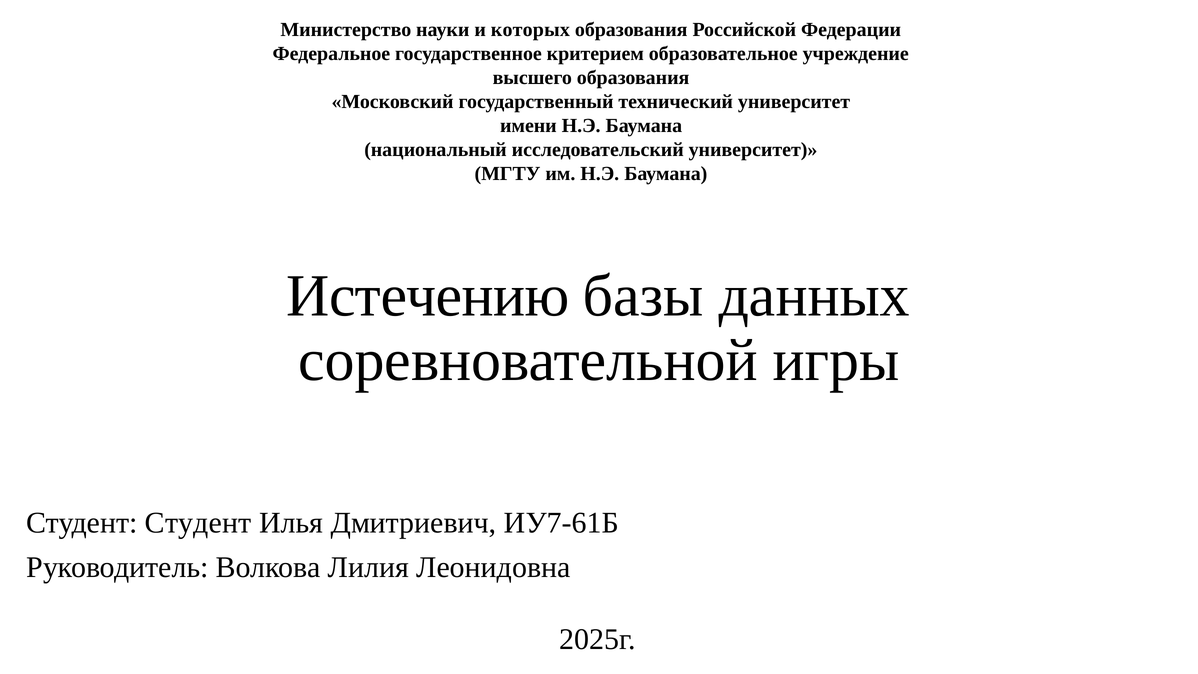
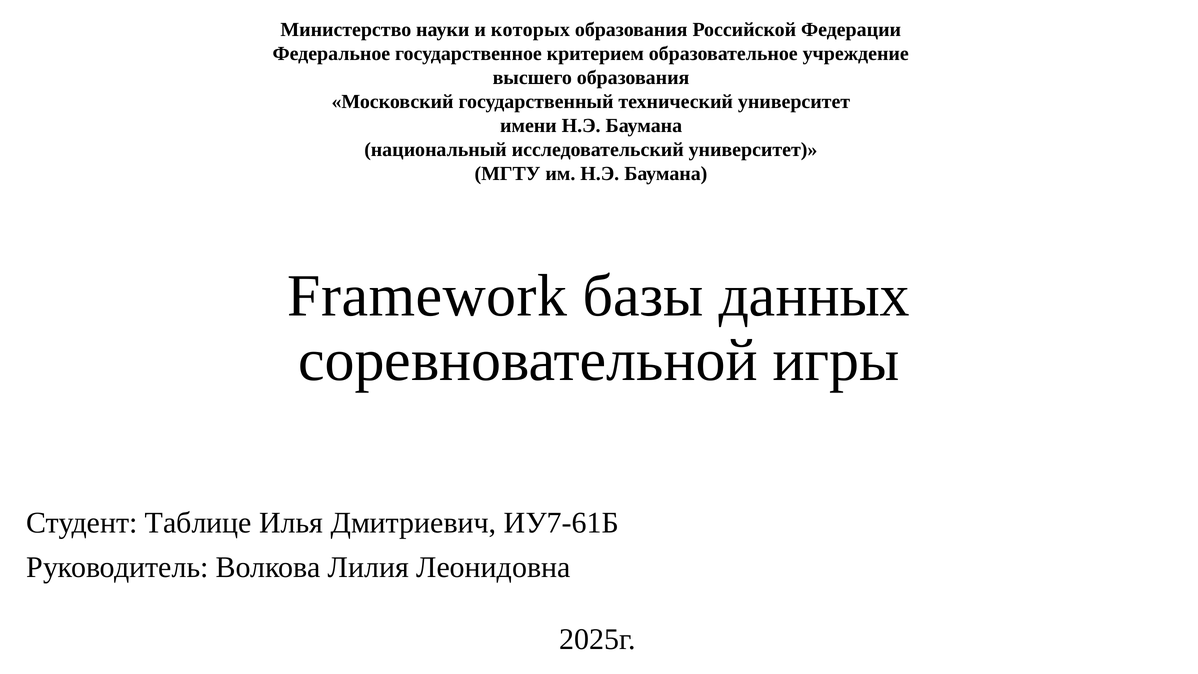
Истечению: Истечению -> Framework (427, 296)
Студент Студент: Студент -> Таблице (198, 523)
